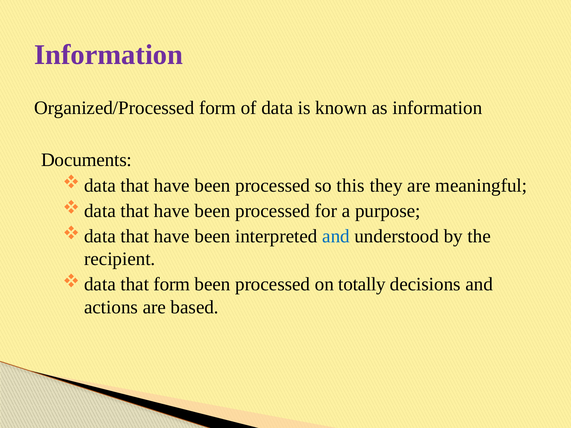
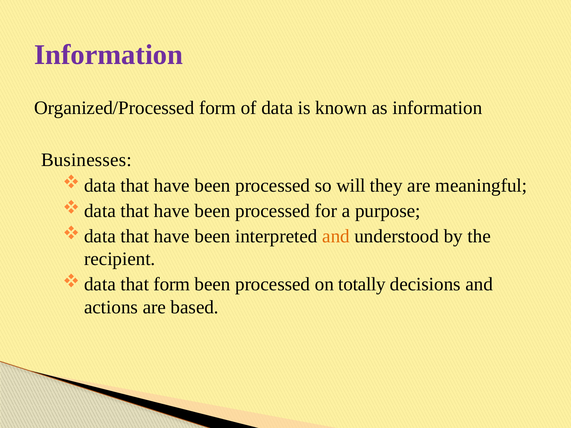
Documents: Documents -> Businesses (86, 160)
this: this -> will (351, 185)
and colour: blue -> orange (336, 236)
